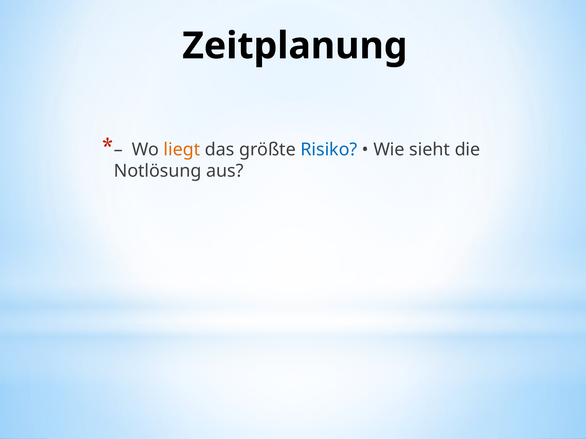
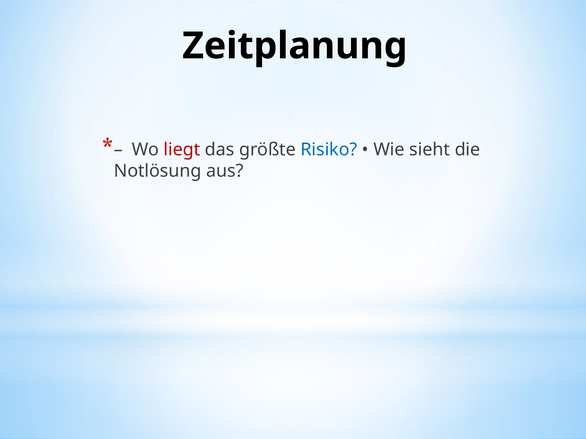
liegt colour: orange -> red (182, 150)
